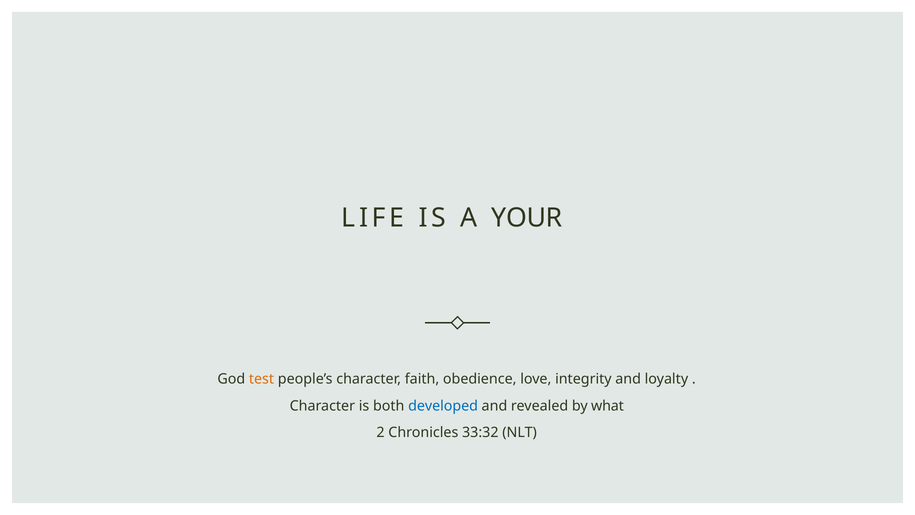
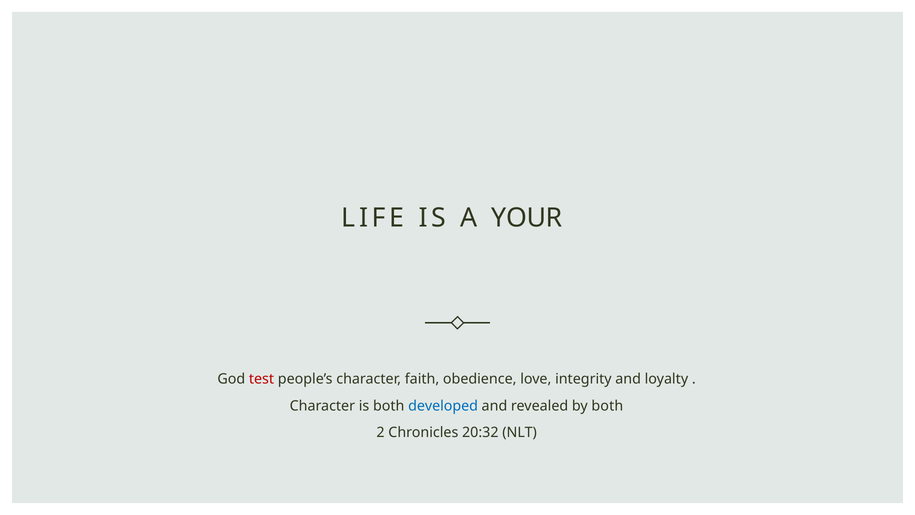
test colour: orange -> red (262, 379)
by what: what -> both (607, 406)
33:32: 33:32 -> 20:32 (480, 432)
